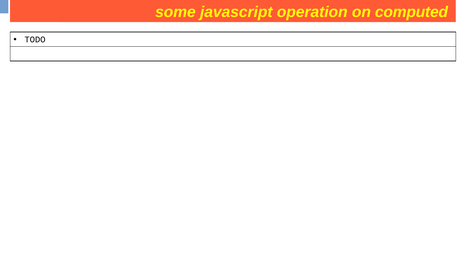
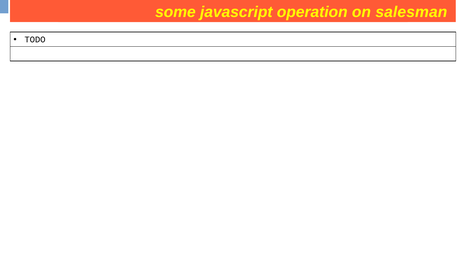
computed: computed -> salesman (411, 12)
